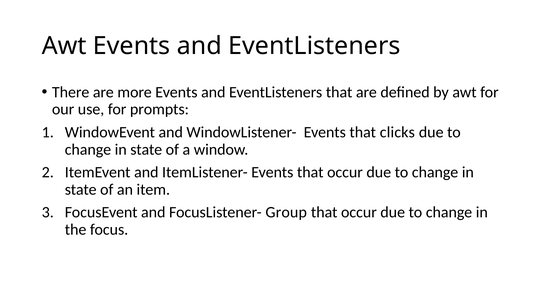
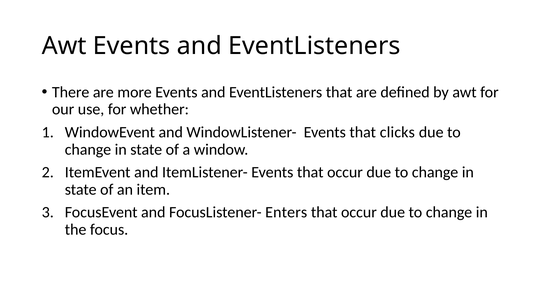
prompts: prompts -> whether (159, 110)
Group: Group -> Enters (286, 213)
